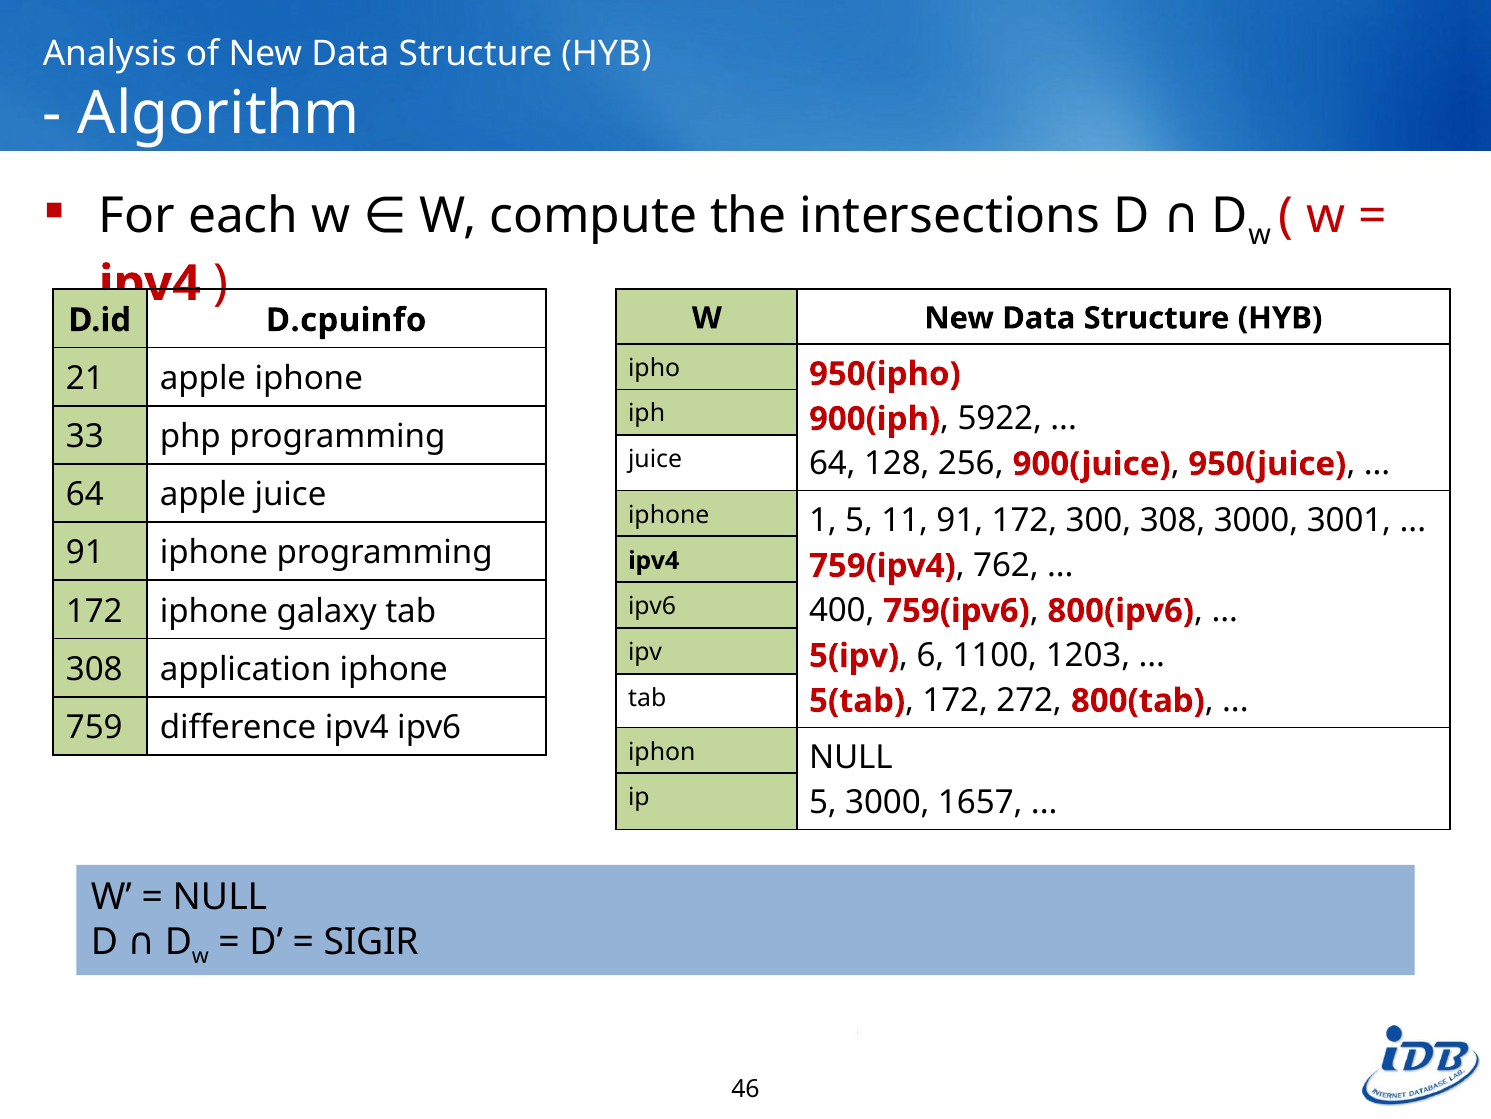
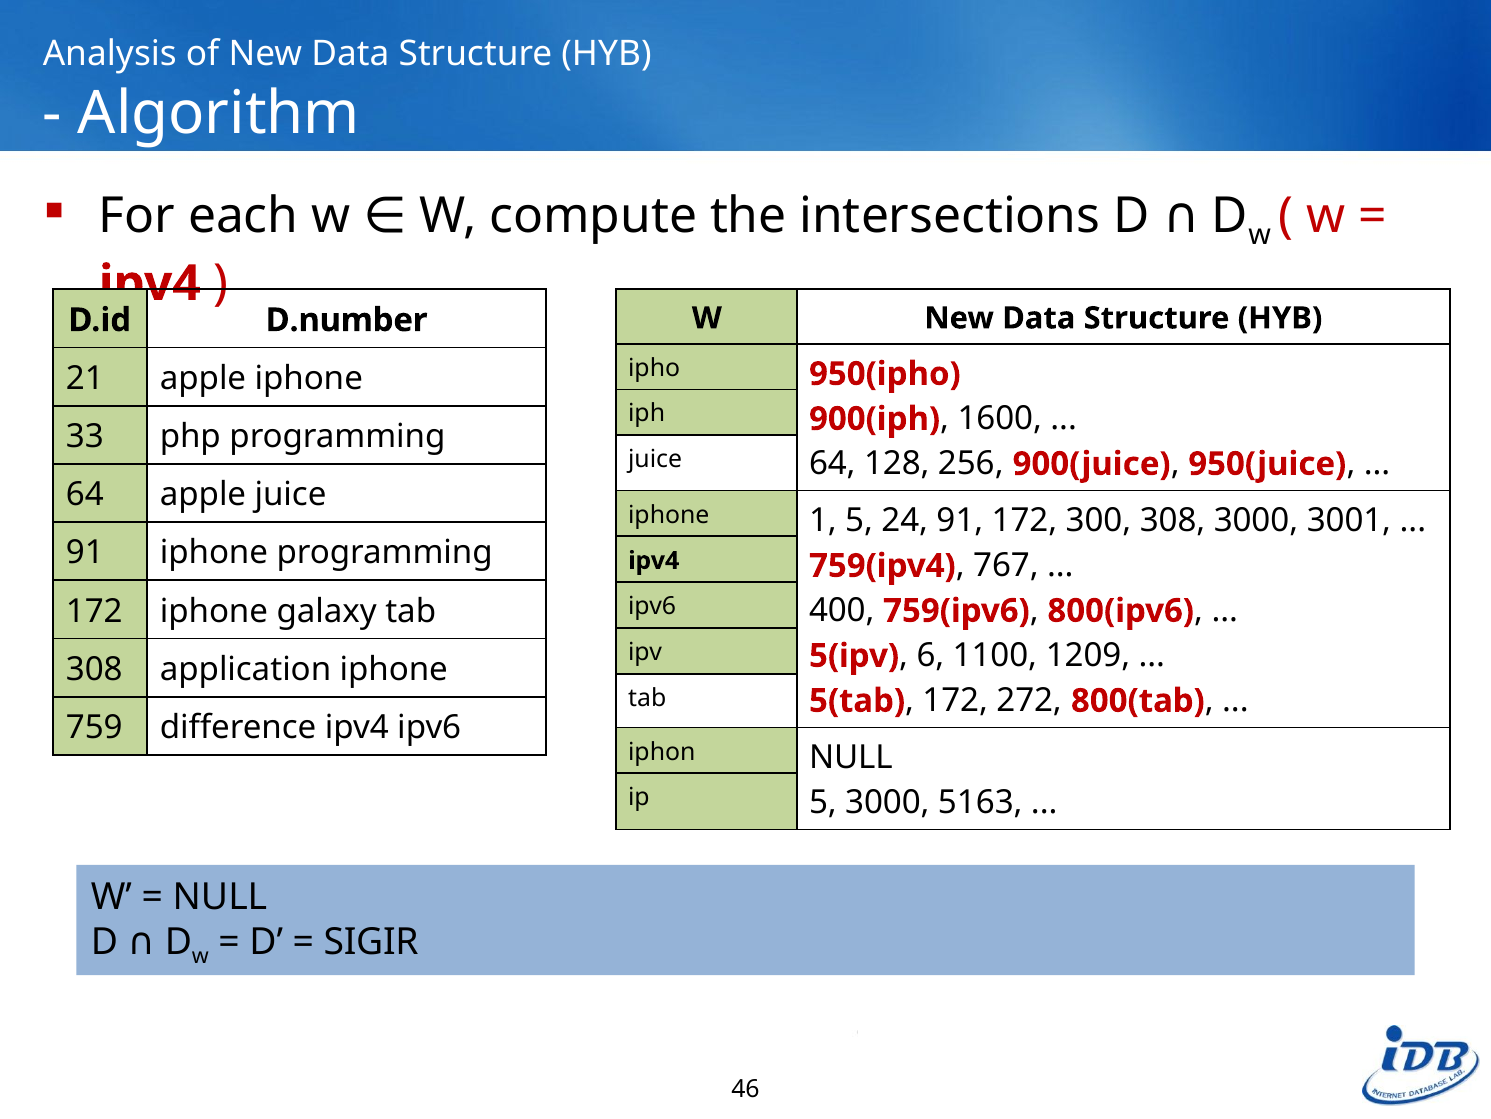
D.cpuinfo: D.cpuinfo -> D.number (346, 320)
5922: 5922 -> 1600 (1000, 419)
11: 11 -> 24 (905, 521)
762: 762 -> 767 (1006, 566)
1203: 1203 -> 1209 (1088, 655)
1657: 1657 -> 5163 (980, 802)
